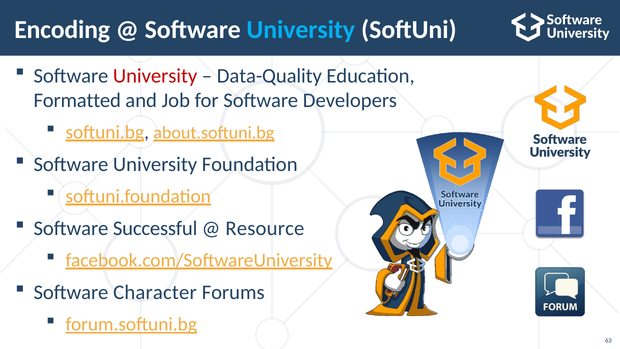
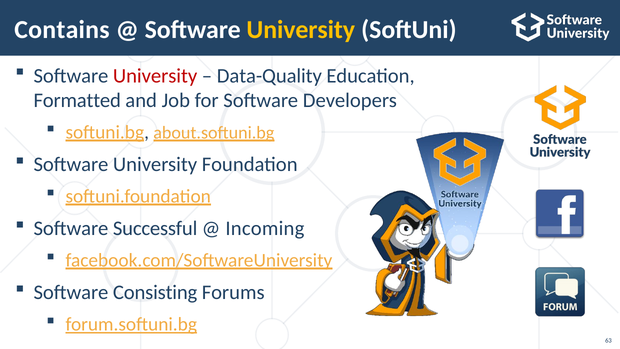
Encoding: Encoding -> Contains (62, 30)
University colour: light blue -> yellow (301, 30)
Resource: Resource -> Incoming (265, 228)
Character: Character -> Consisting (155, 292)
